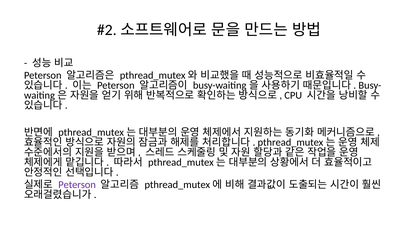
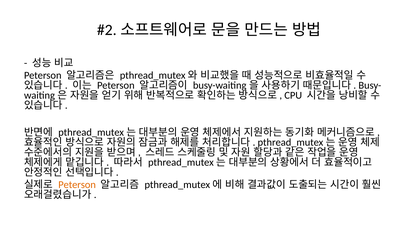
Peterson colour: purple -> orange (77, 185)
